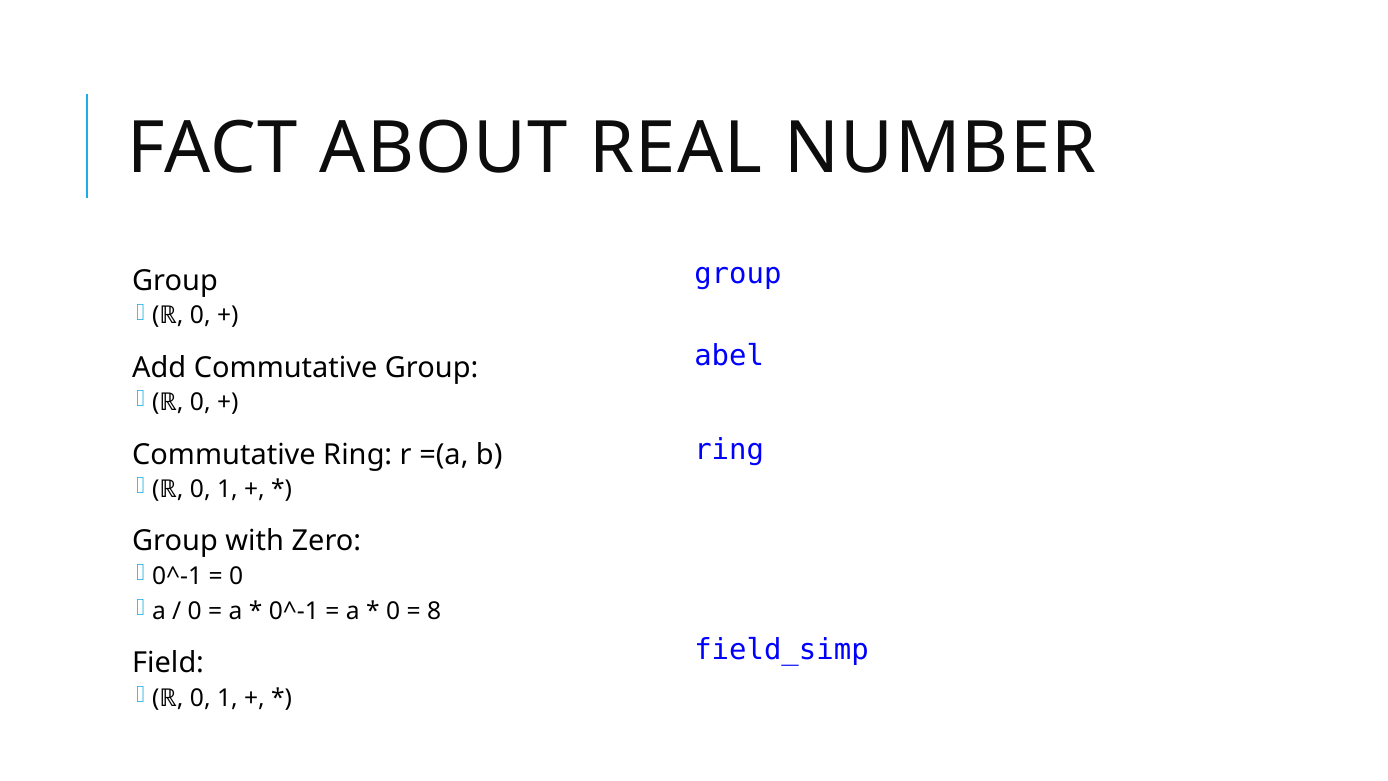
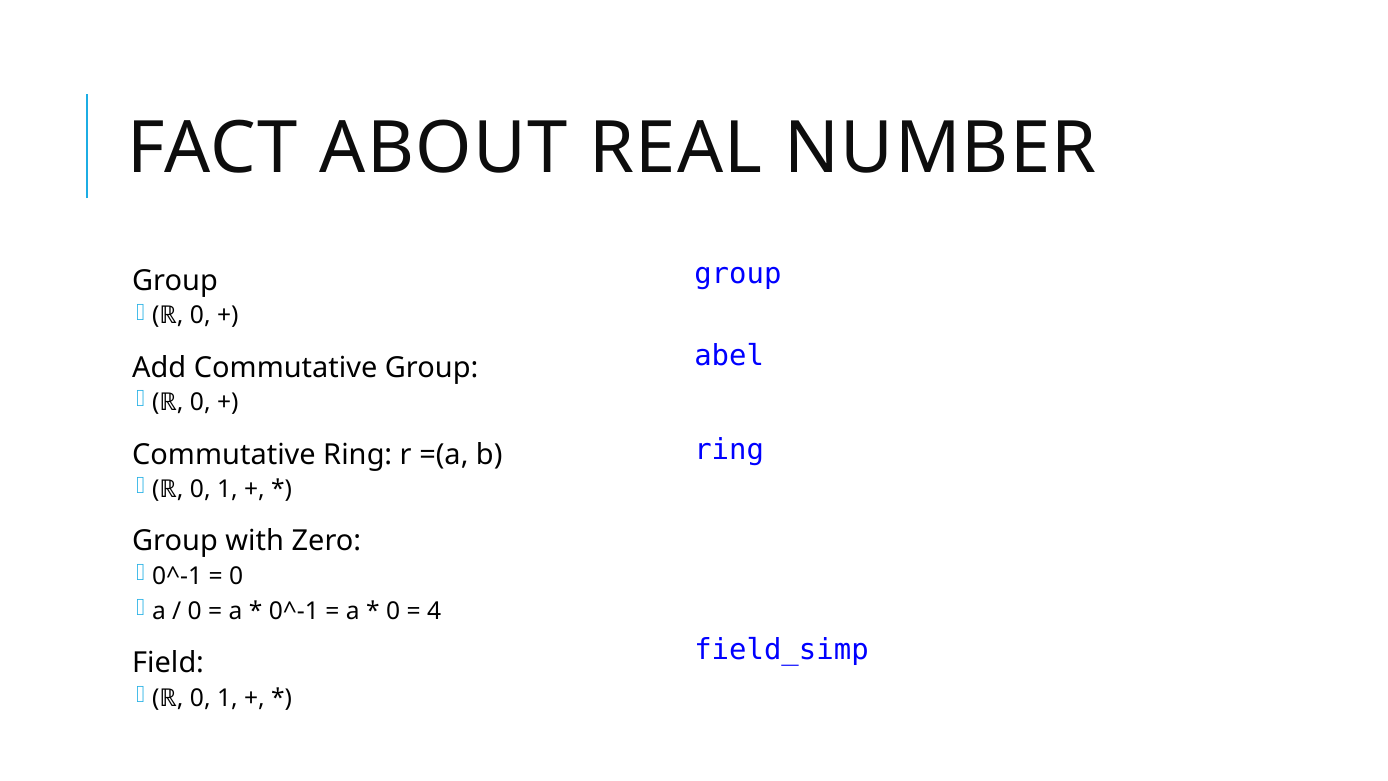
8: 8 -> 4 (434, 611)
